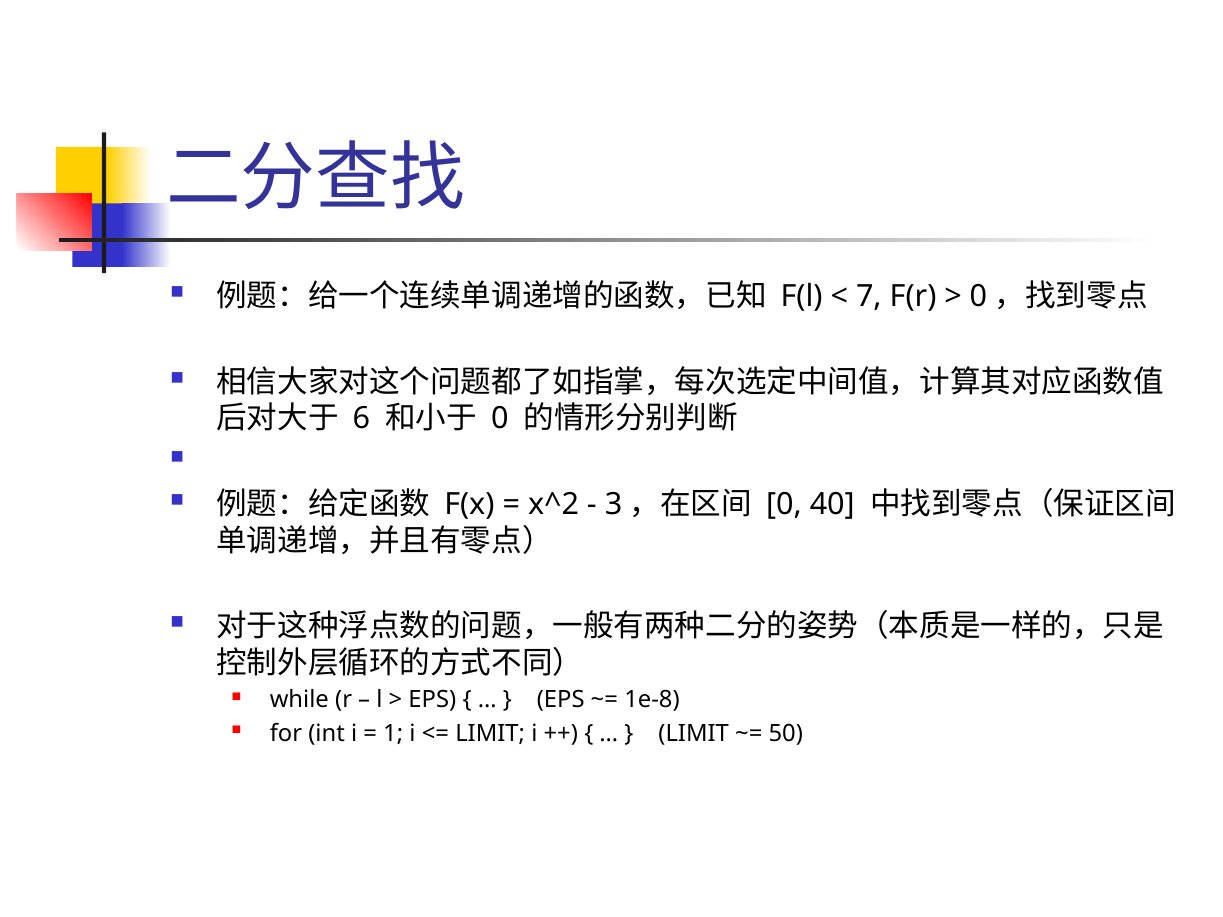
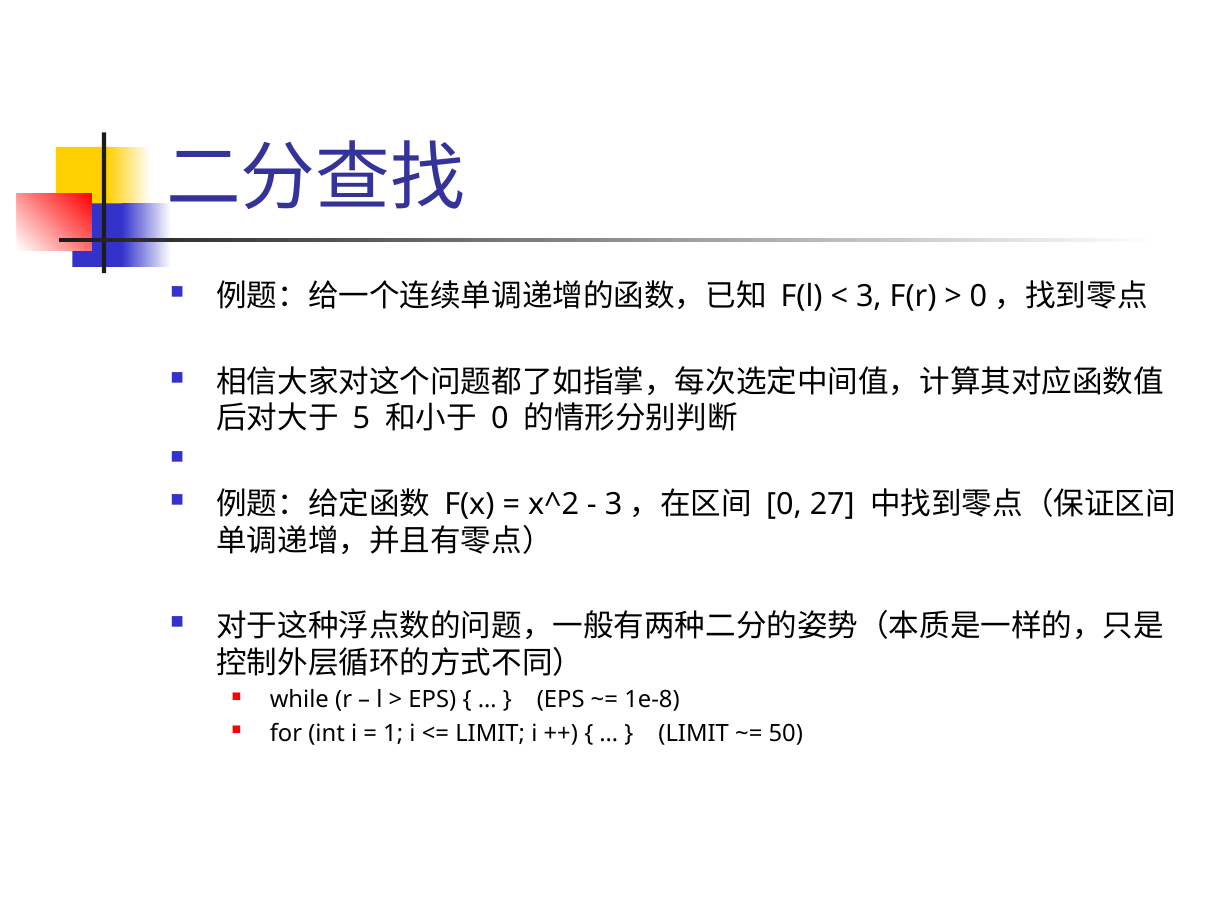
7: 7 -> 3 (869, 296)
6: 6 -> 5 (361, 419)
40: 40 -> 27 (832, 504)
